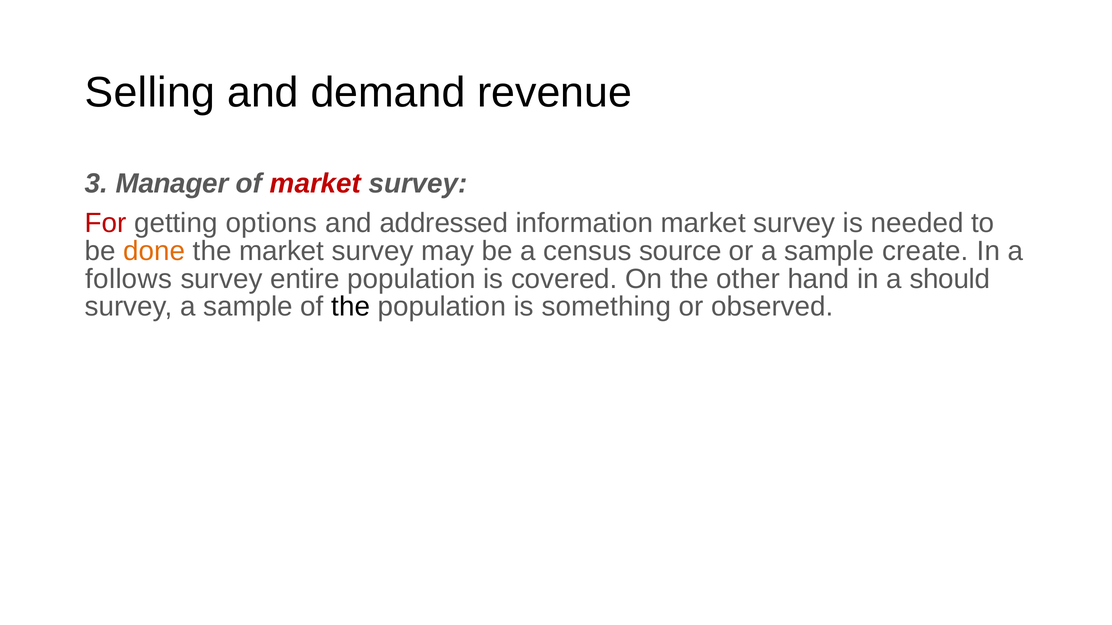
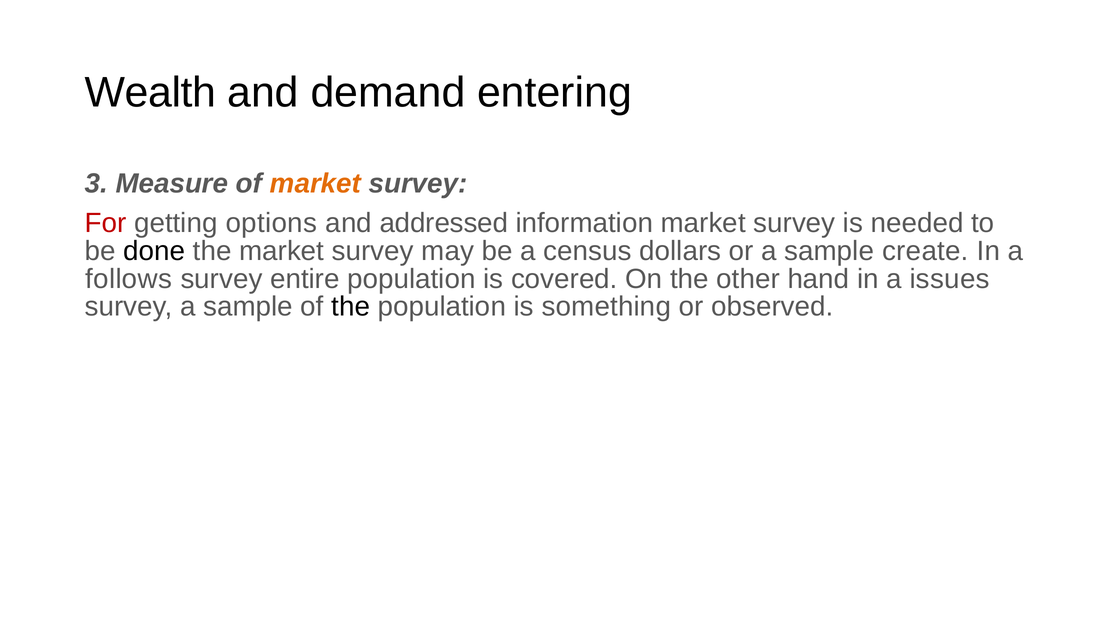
Selling: Selling -> Wealth (150, 92)
revenue: revenue -> entering (555, 92)
Manager: Manager -> Measure (172, 184)
market colour: red -> orange (315, 184)
done colour: orange -> black (154, 251)
source: source -> dollars (680, 251)
should: should -> issues (950, 279)
